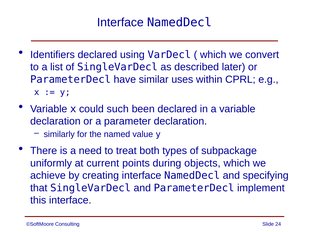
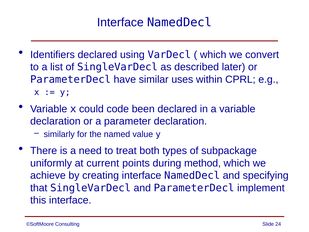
such: such -> code (118, 109)
objects: objects -> method (202, 163)
